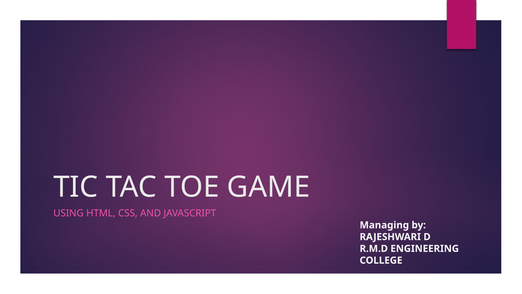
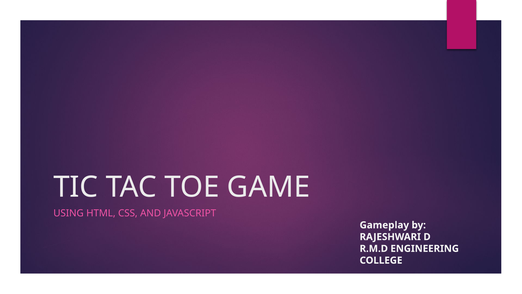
Managing: Managing -> Gameplay (384, 225)
